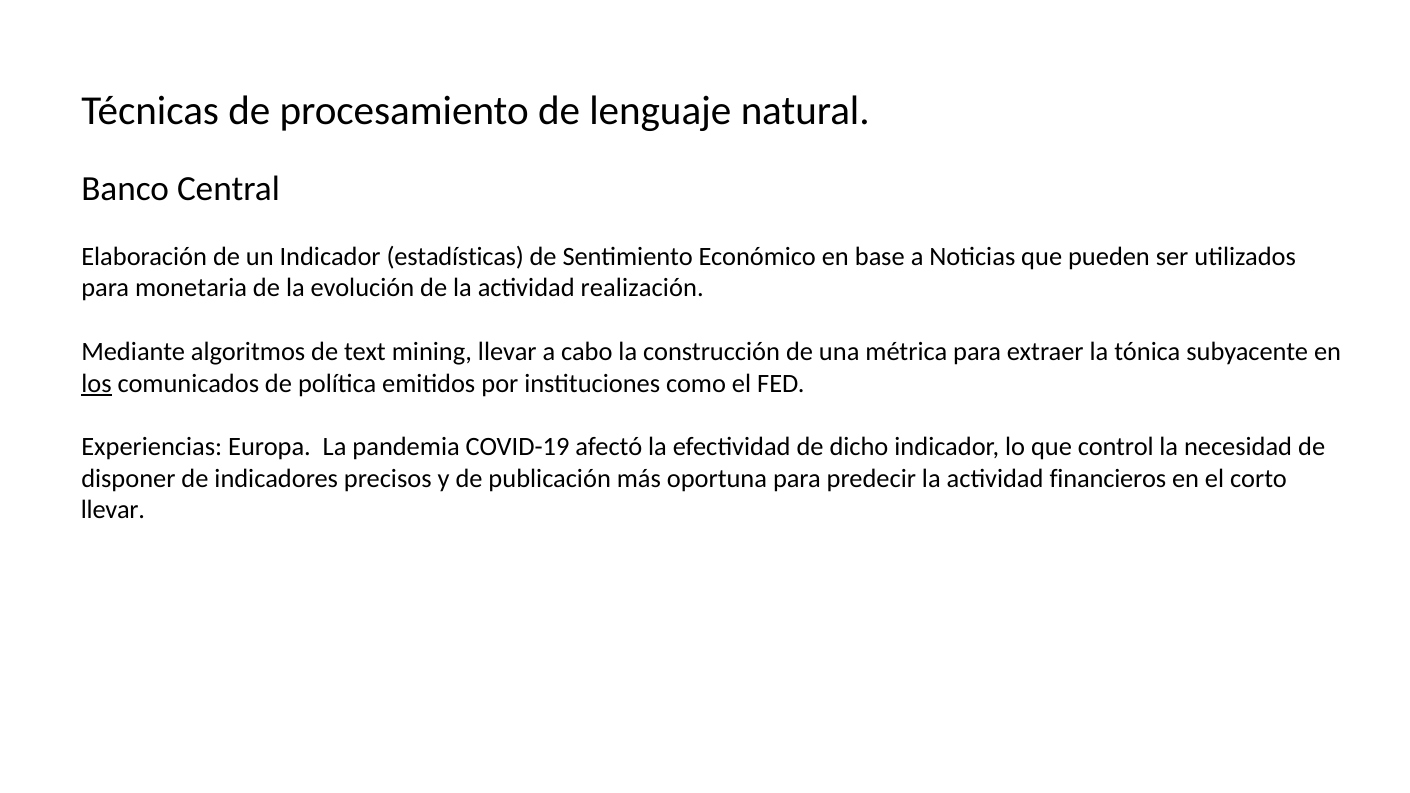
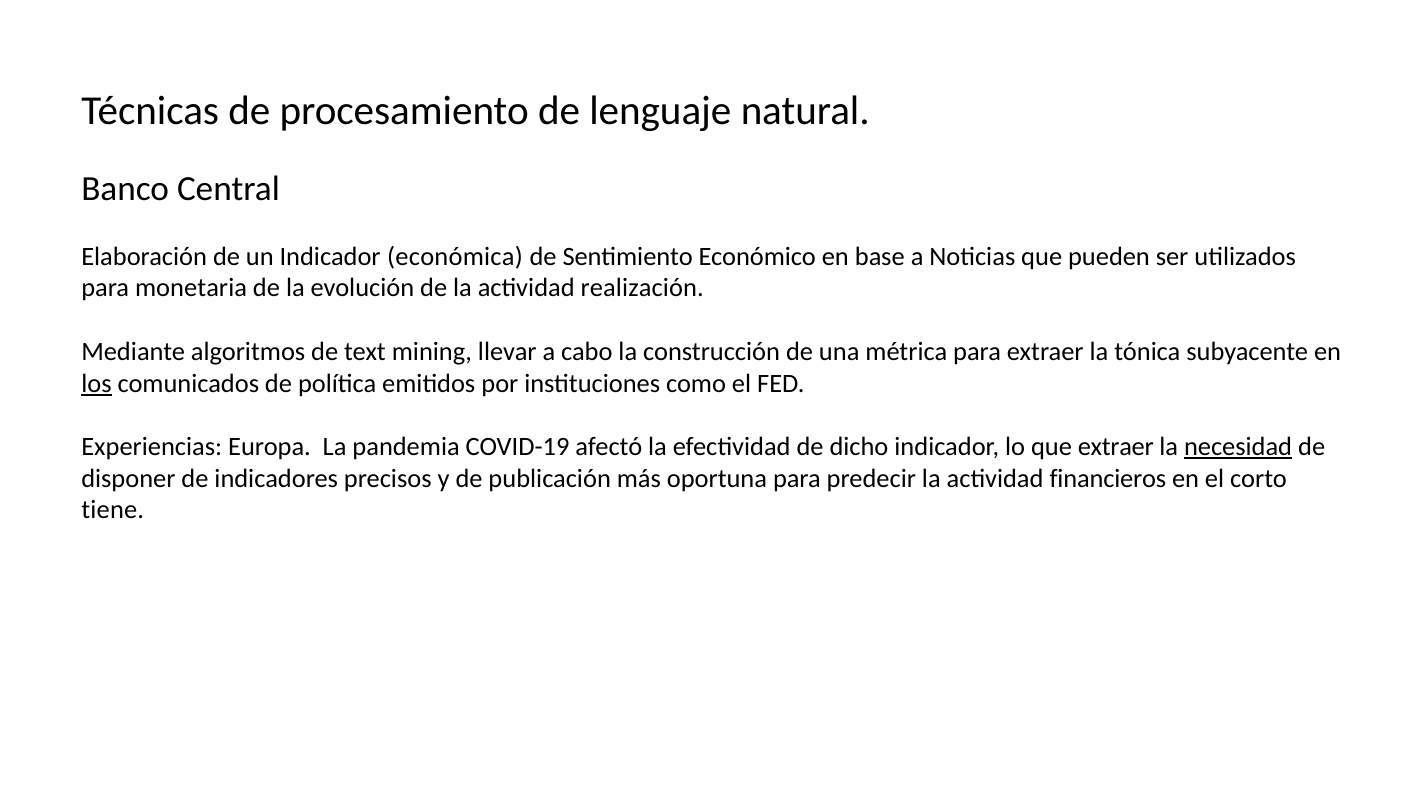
estadísticas: estadísticas -> económica (455, 257)
que control: control -> extraer (1116, 447)
necesidad underline: none -> present (1238, 447)
llevar: llevar -> tiene (113, 510)
